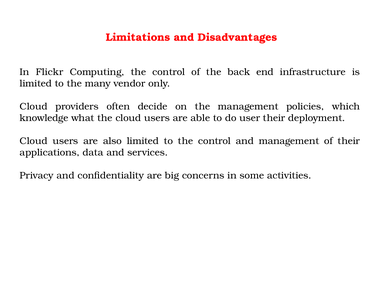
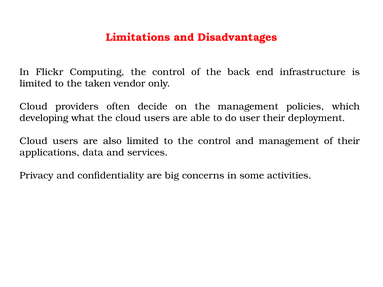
many: many -> taken (98, 84)
knowledge: knowledge -> developing (44, 118)
